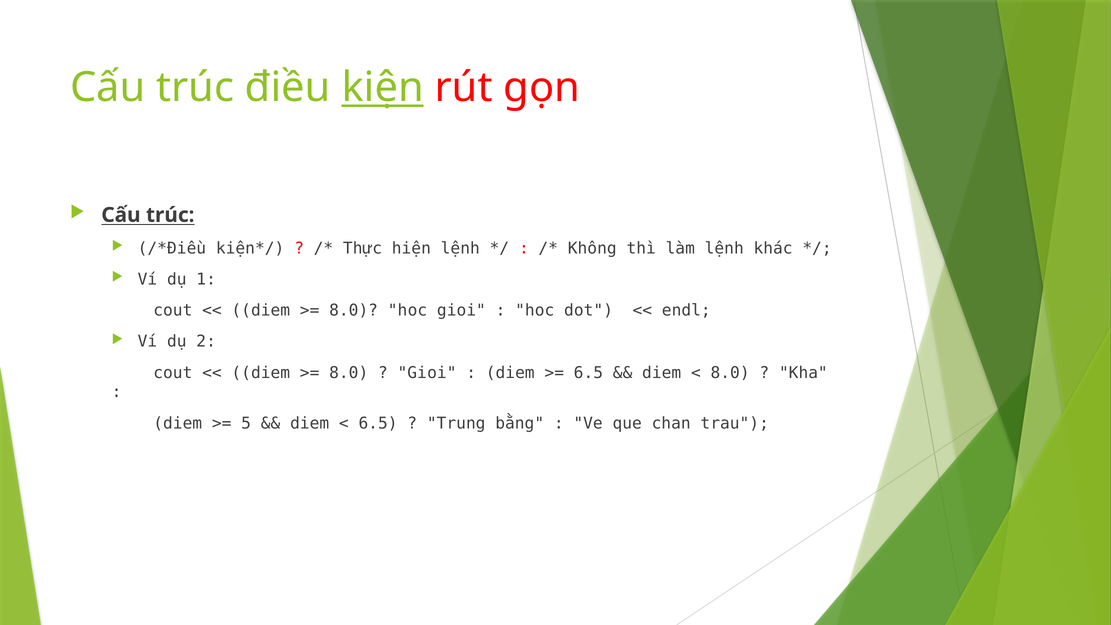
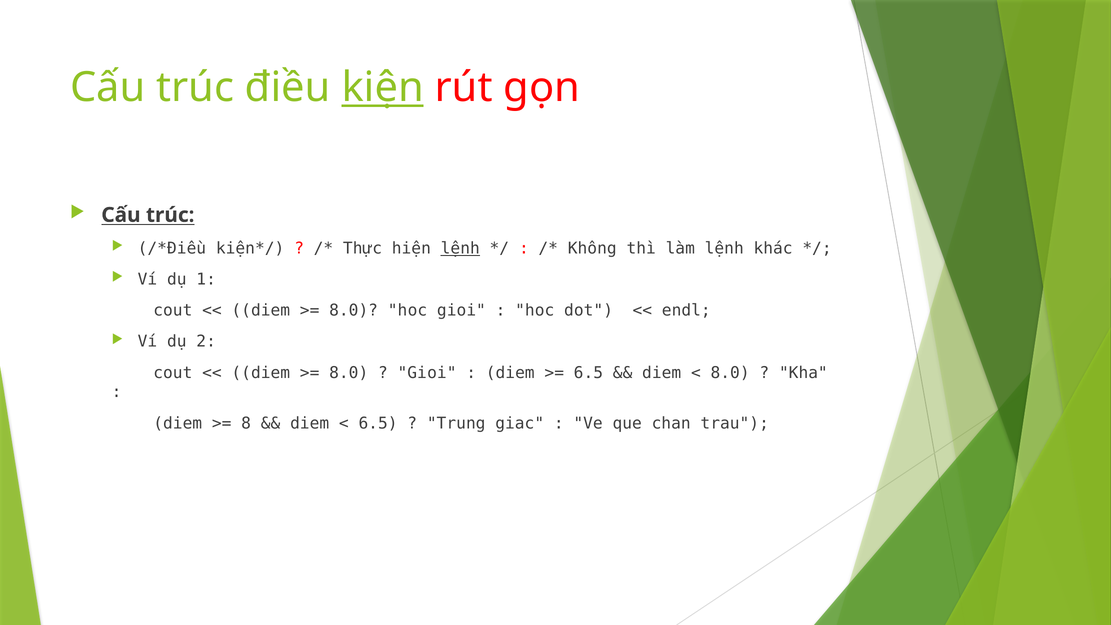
lệnh underline: none -> present (460, 248)
5: 5 -> 8 (246, 423)
bằng: bằng -> giac (520, 423)
